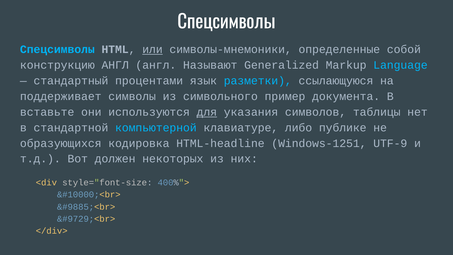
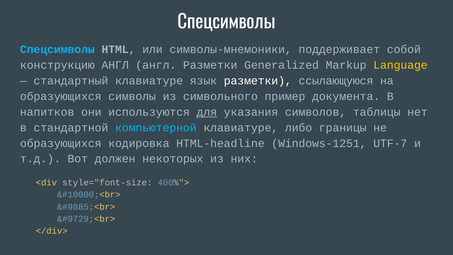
или underline: present -> none (152, 49)
определенные: определенные -> поддерживает (339, 49)
англ Называют: Называют -> Разметки (210, 65)
Language colour: light blue -> yellow (400, 65)
стандартный процентами: процентами -> клавиатуре (149, 81)
разметки colour: light blue -> white (258, 81)
поддерживает: поддерживает -> образующихся (61, 96)
вставьте: вставьте -> напитков (47, 112)
публике: публике -> границы (343, 128)
UTF-9: UTF-9 -> UTF-7 (390, 143)
